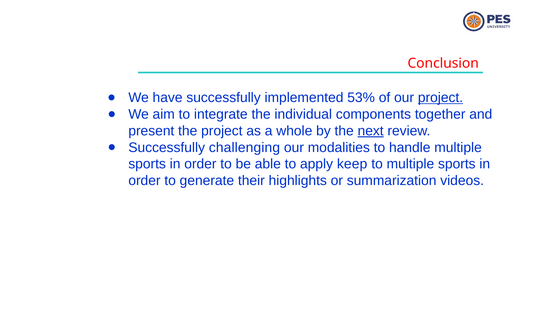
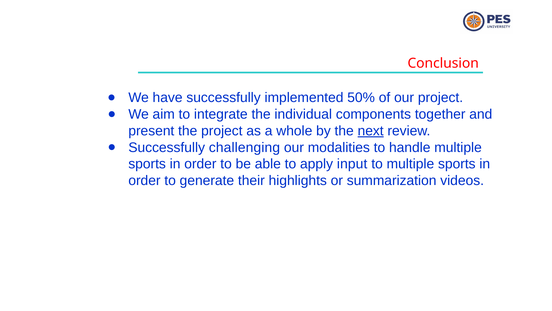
53%: 53% -> 50% (361, 98)
project underline: present -> none (440, 98)
keep: keep -> input (352, 164)
